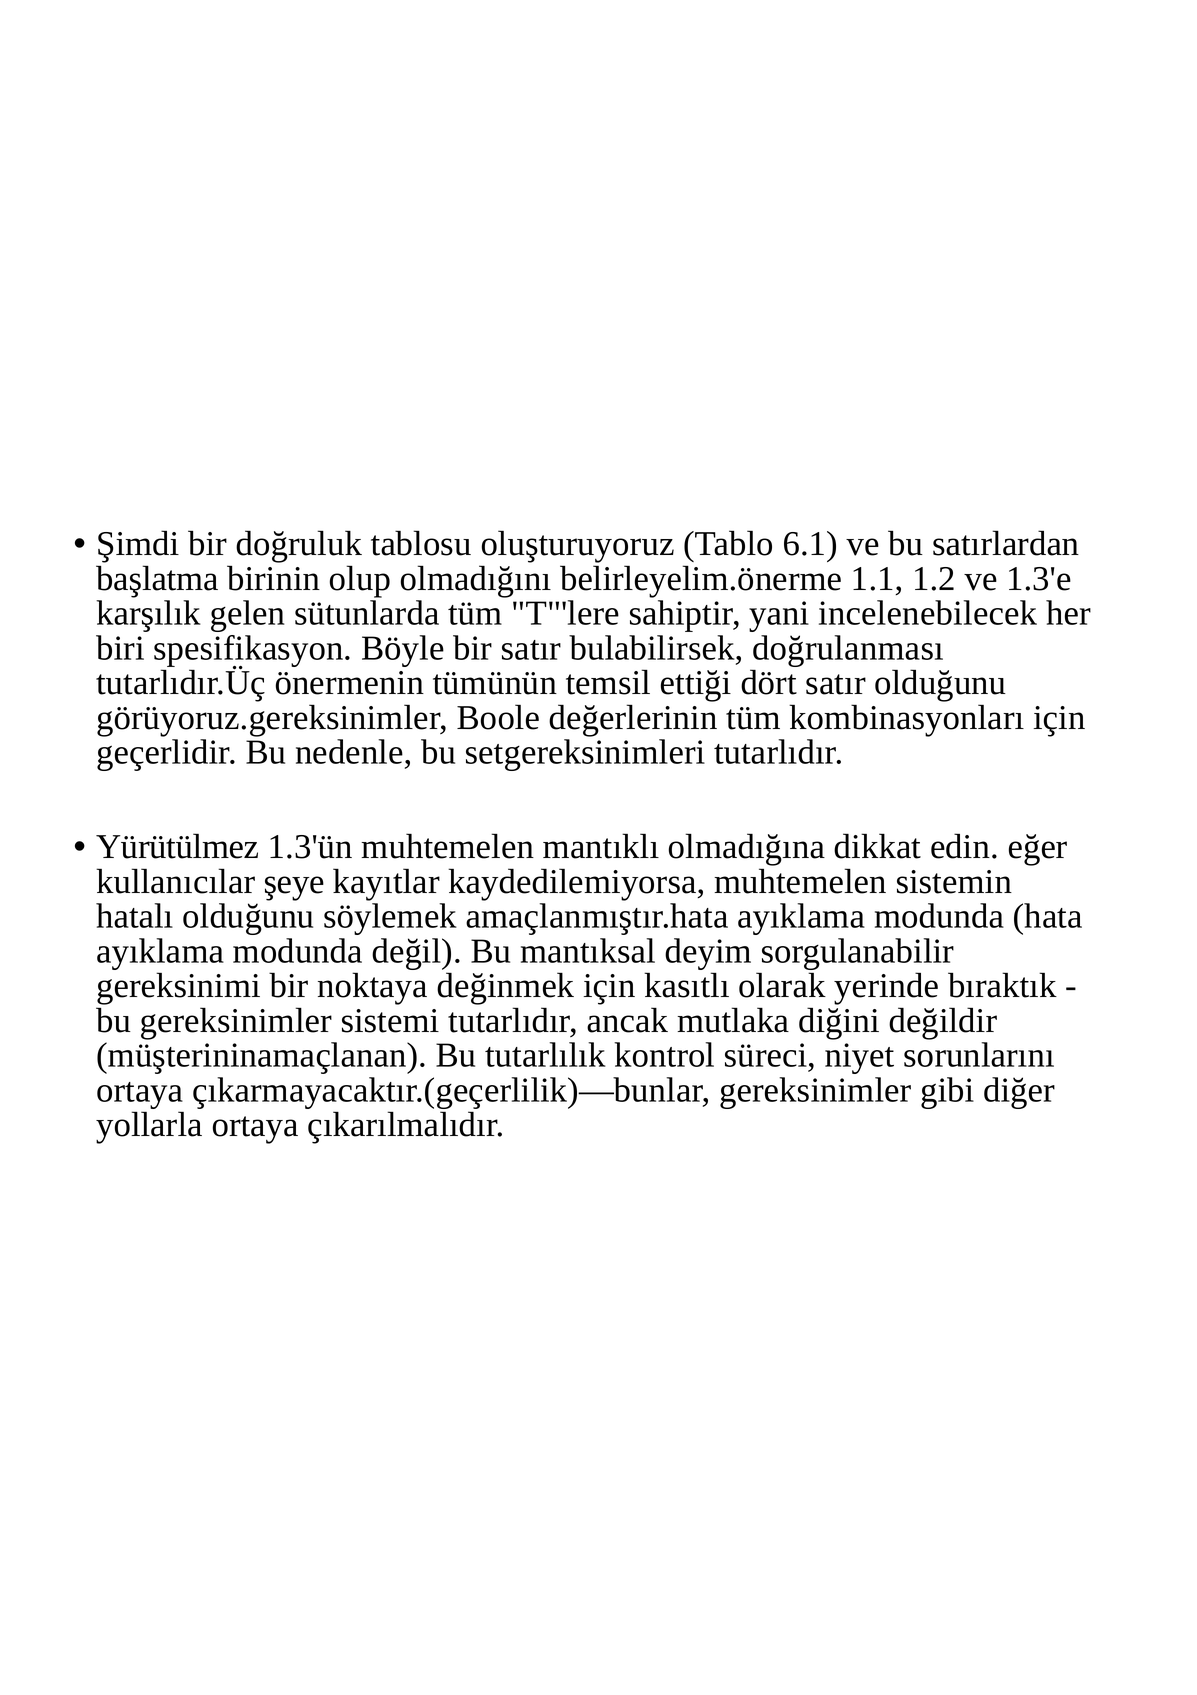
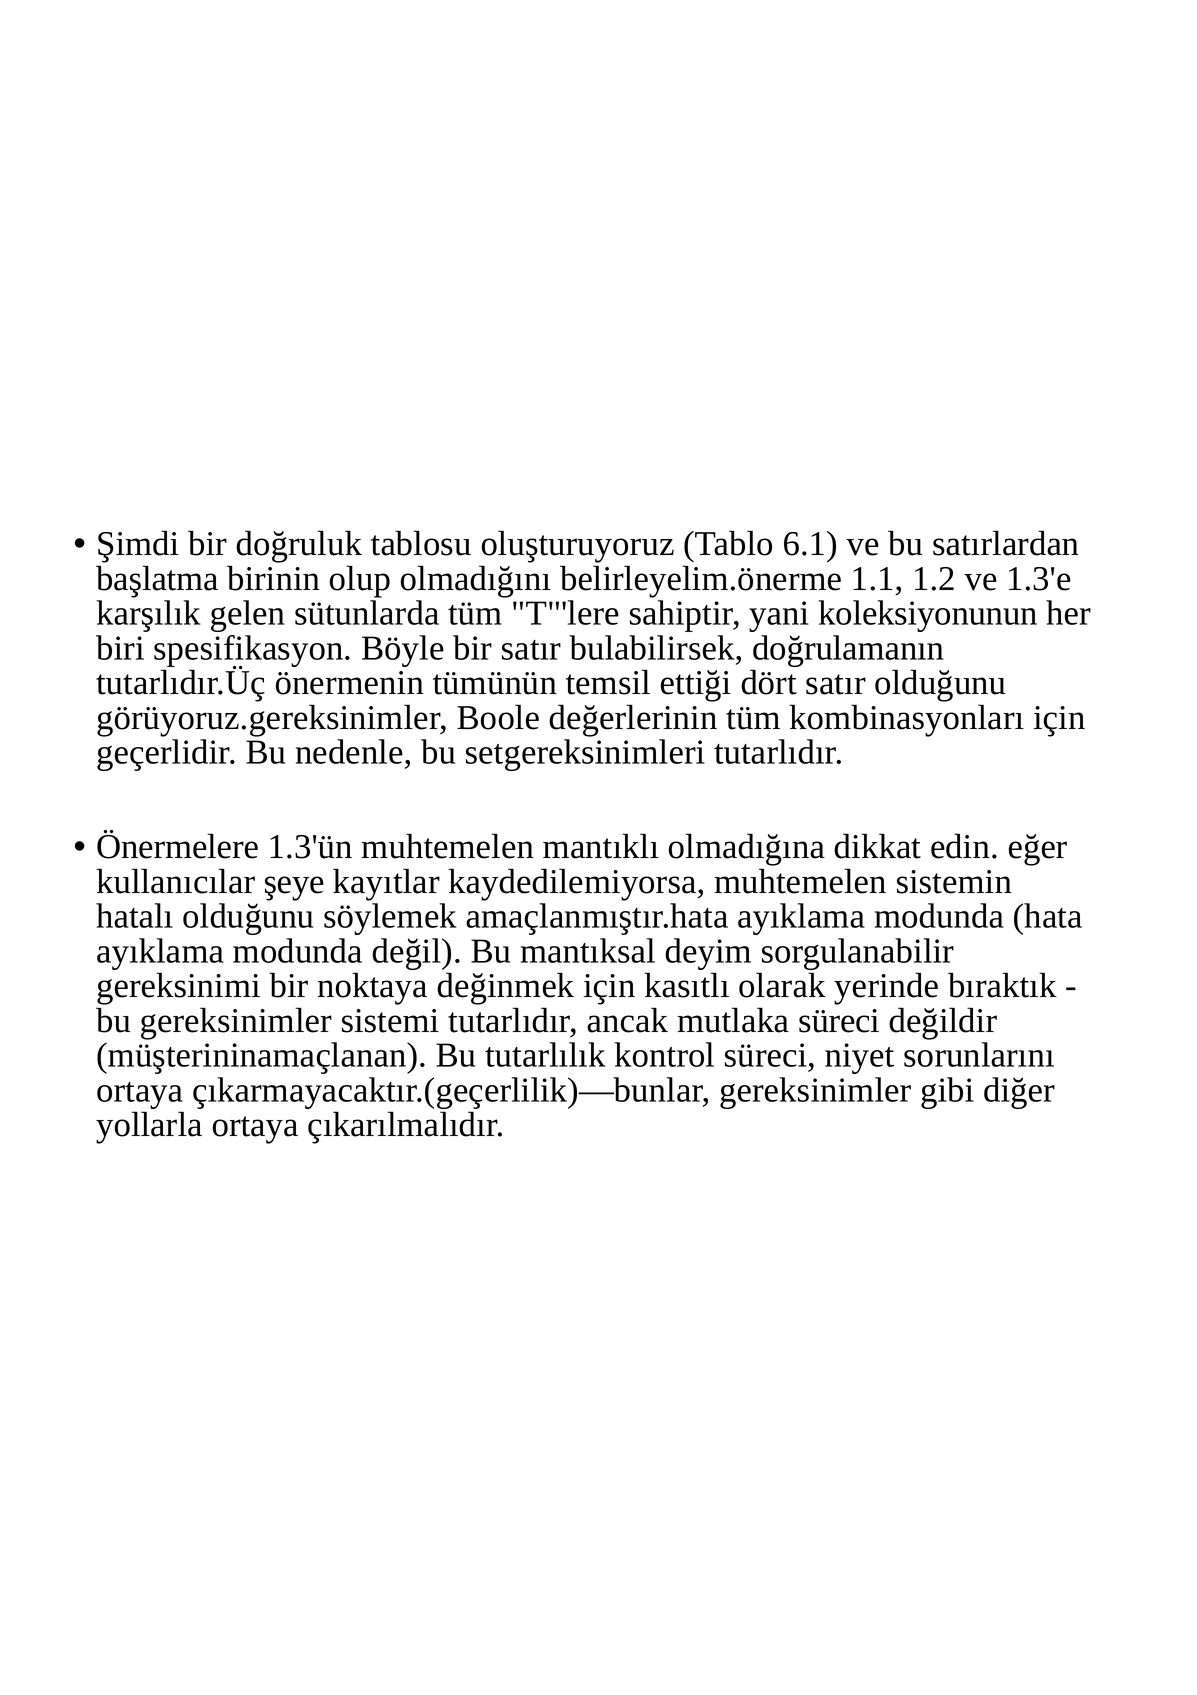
incelenebilecek: incelenebilecek -> koleksiyonunun (928, 613)
doğrulanması: doğrulanması -> doğrulamanın (848, 648)
Yürütülmez: Yürütülmez -> Önermelere (178, 846)
mutlaka diğini: diğini -> süreci (839, 1020)
